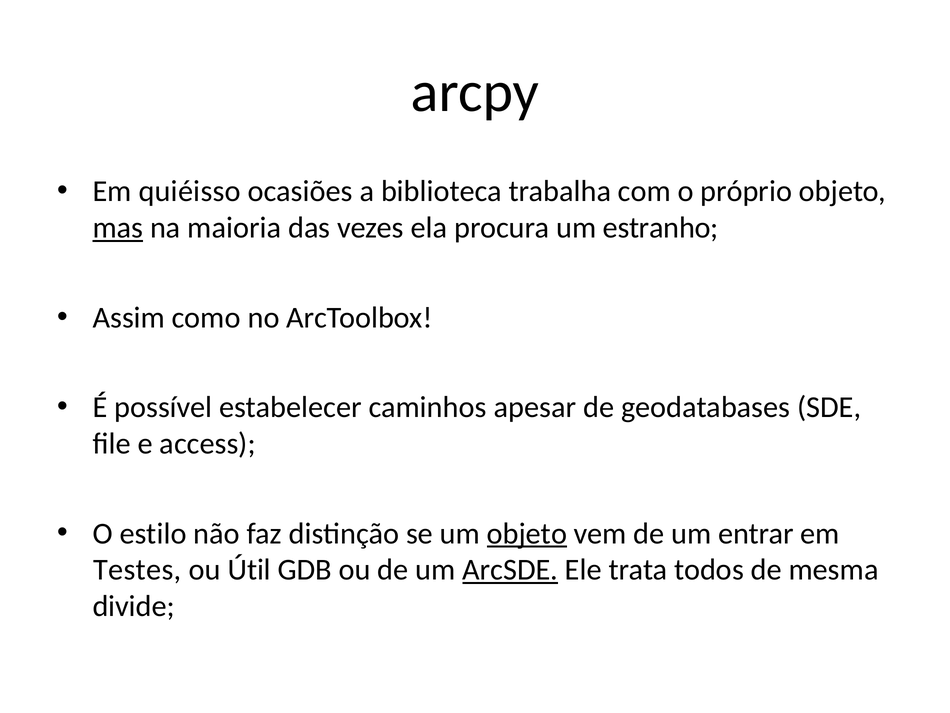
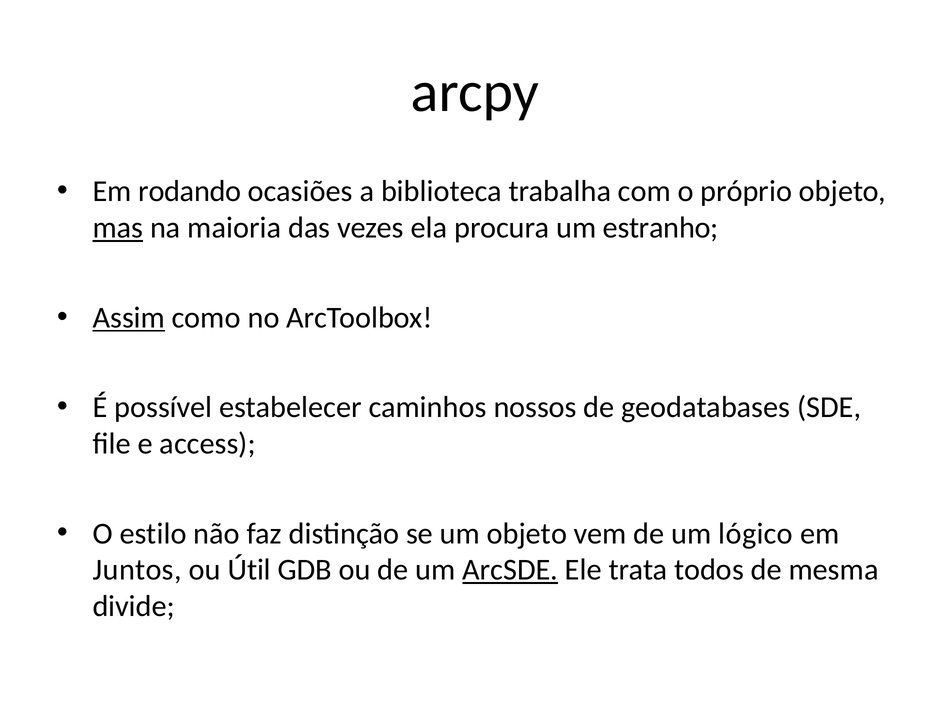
quiéisso: quiéisso -> rodando (190, 191)
Assim underline: none -> present (129, 317)
apesar: apesar -> nossos (535, 407)
objeto underline: present -> none (527, 533)
entrar: entrar -> lógico (756, 533)
Testes: Testes -> Juntos (137, 570)
